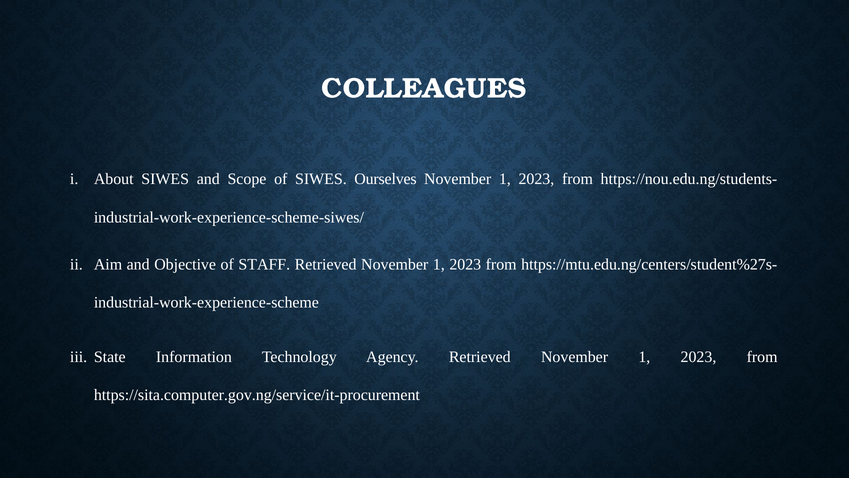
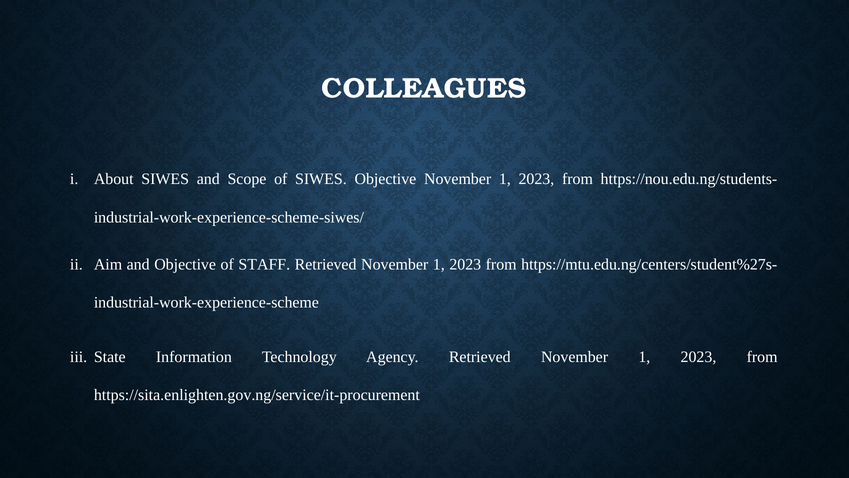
SIWES Ourselves: Ourselves -> Objective (385, 179)
https://sita.computer.gov.ng/service/it-procurement: https://sita.computer.gov.ng/service/it-procurement -> https://sita.enlighten.gov.ng/service/it-procurement (257, 395)
